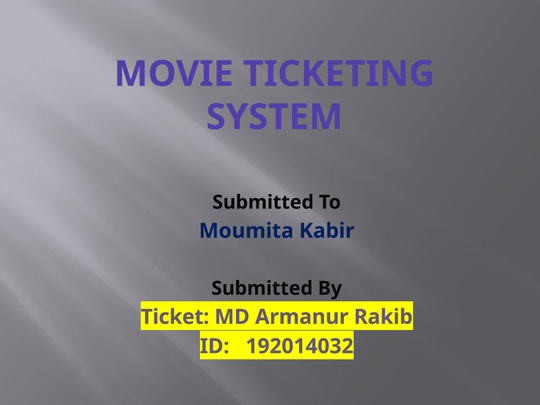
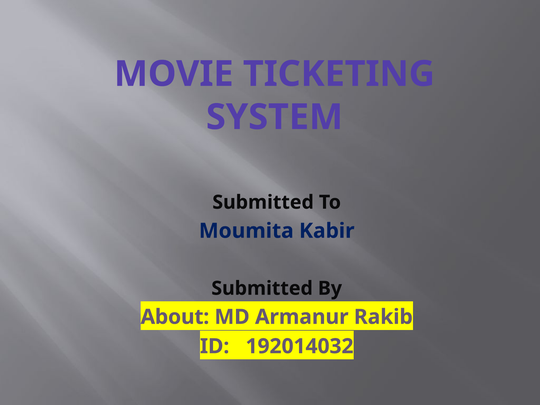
Ticket: Ticket -> About (175, 317)
